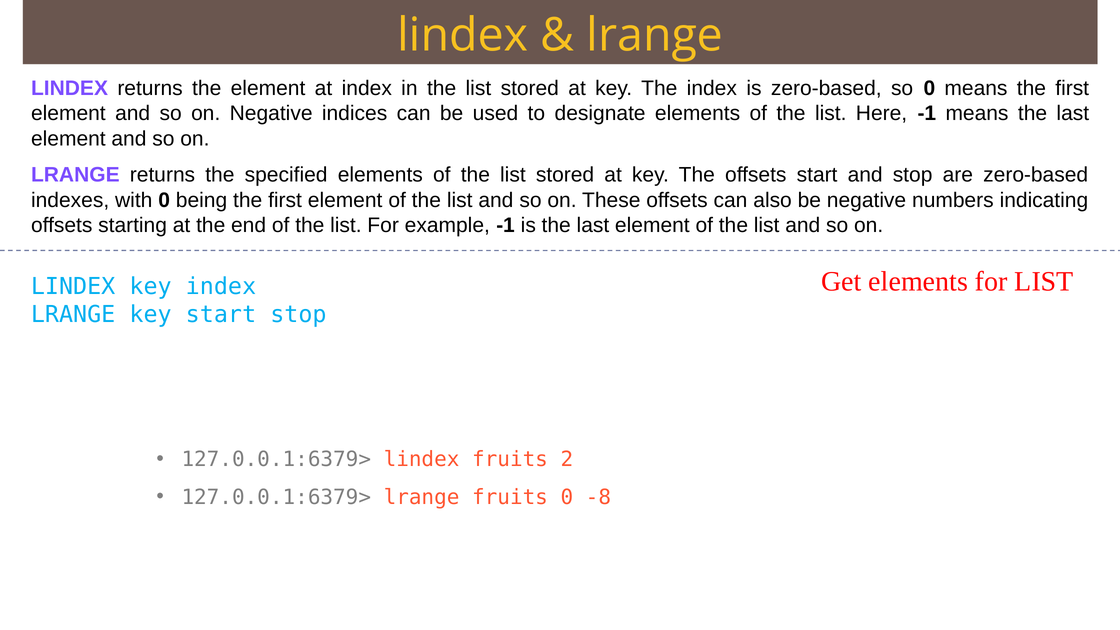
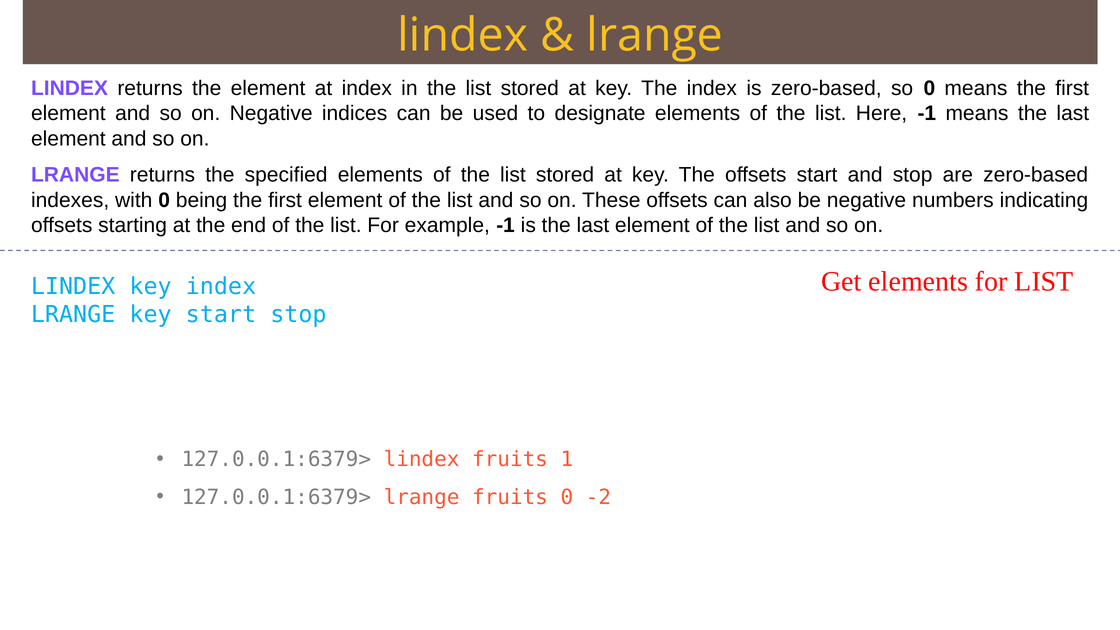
2: 2 -> 1 (567, 459)
-8: -8 -> -2 (598, 497)
